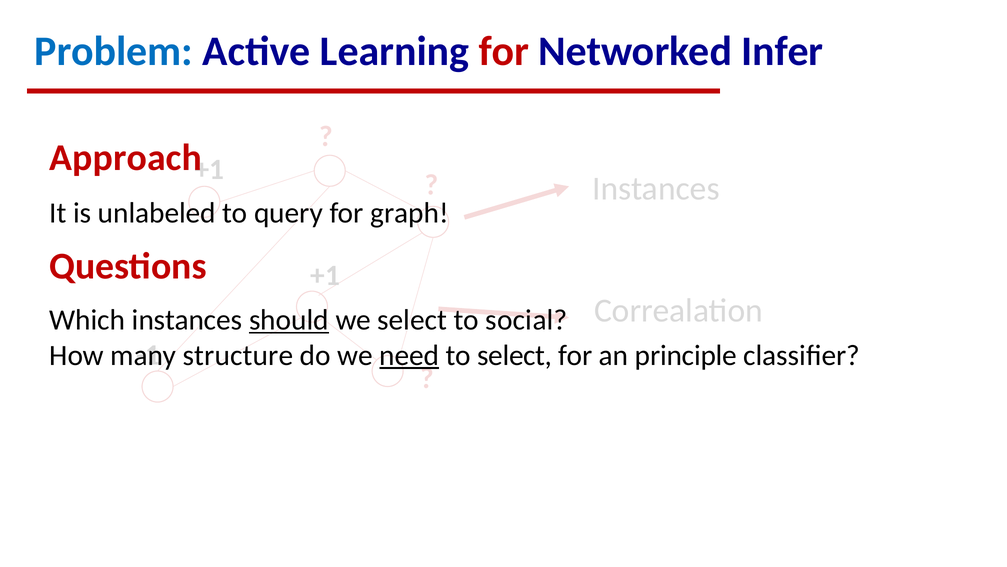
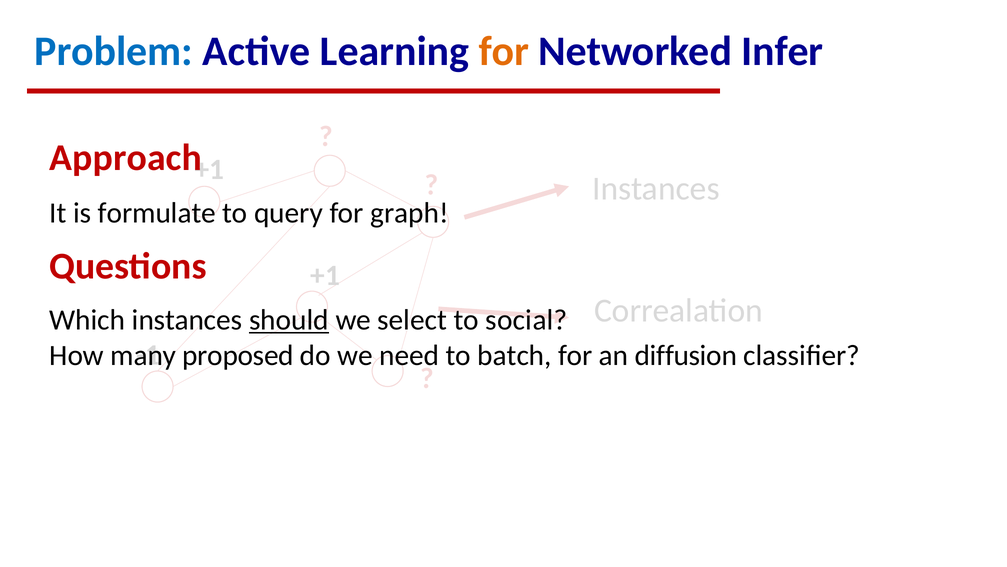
for colour: red -> orange (504, 51)
unlabeled: unlabeled -> formulate (157, 213)
structure: structure -> proposed (238, 355)
need underline: present -> none (409, 355)
to select: select -> batch (515, 355)
principle: principle -> diffusion (686, 355)
